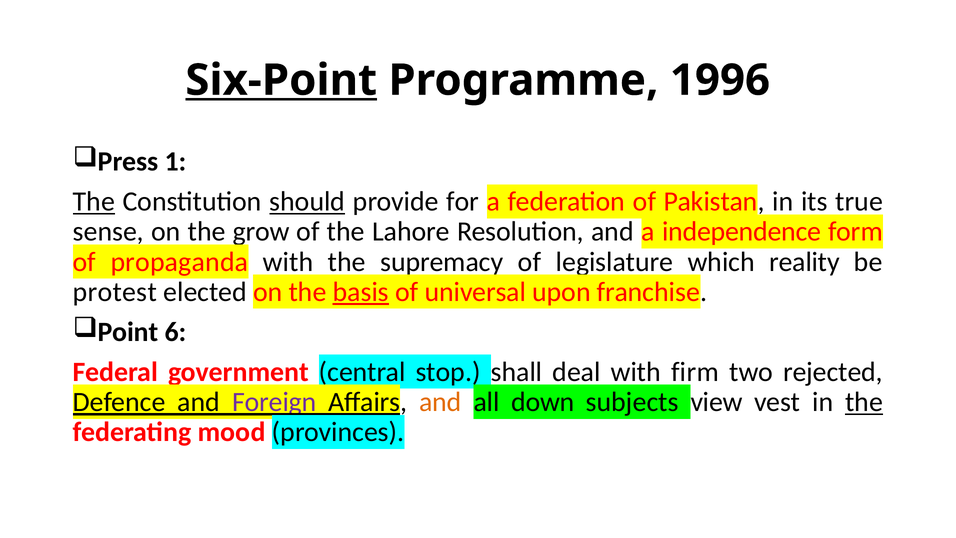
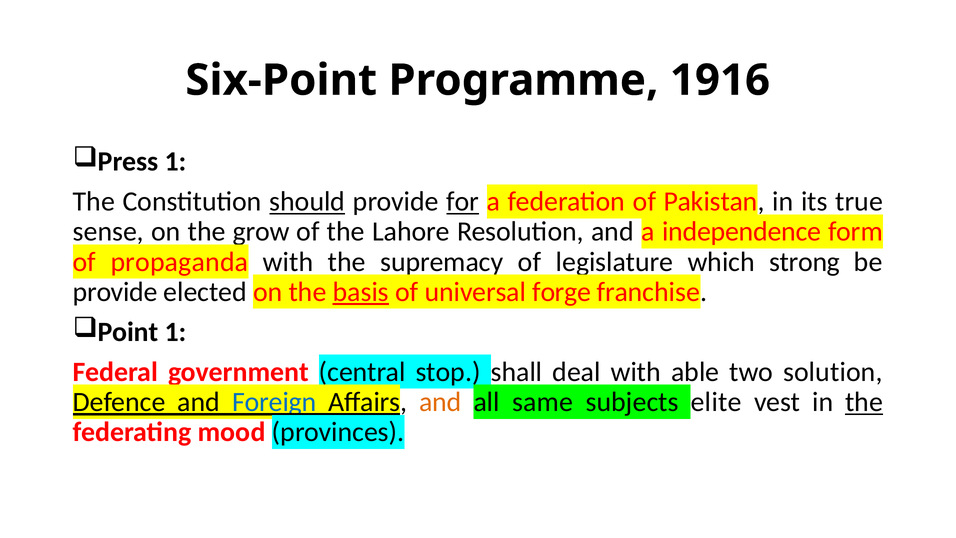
Six-Point underline: present -> none (281, 80)
1996: 1996 -> 1916 (720, 80)
The underline: present -> none (94, 202)
for underline: none -> present (463, 202)
reality: reality -> strong (805, 262)
protest: protest -> provide (115, 292)
upon: upon -> forge (562, 292)
Point 6: 6 -> 1 (175, 332)
firm: firm -> able (695, 372)
rejected: rejected -> solution (833, 372)
Foreign colour: purple -> blue (274, 402)
down: down -> same (543, 402)
view: view -> elite (716, 402)
